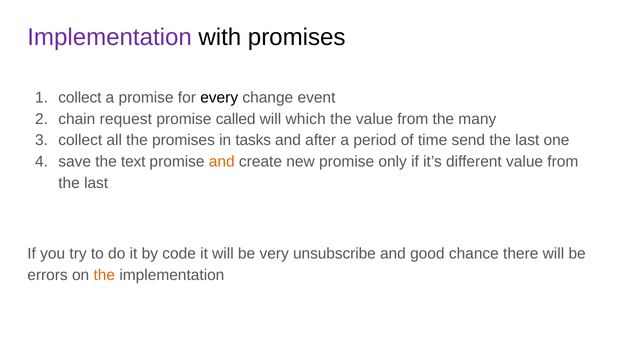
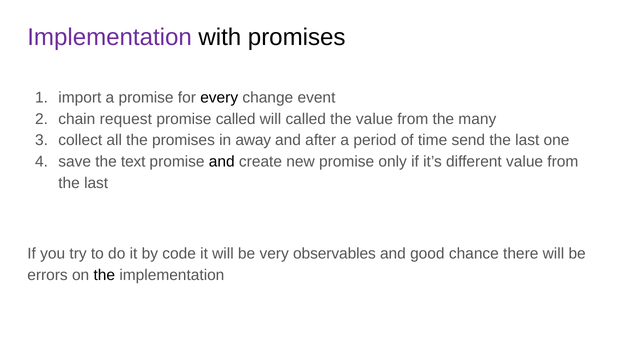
collect: collect -> import (80, 98)
will which: which -> called (306, 119)
tasks: tasks -> away (253, 140)
and colour: orange -> black (222, 162)
unsubscribe: unsubscribe -> observables (334, 253)
the colour: orange -> black (104, 275)
